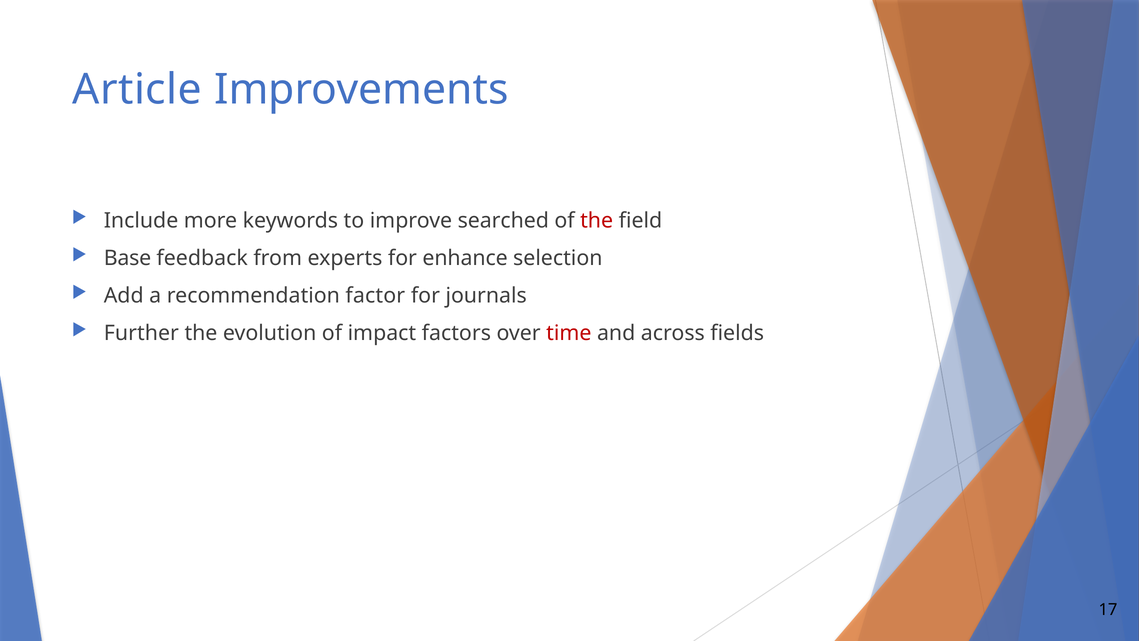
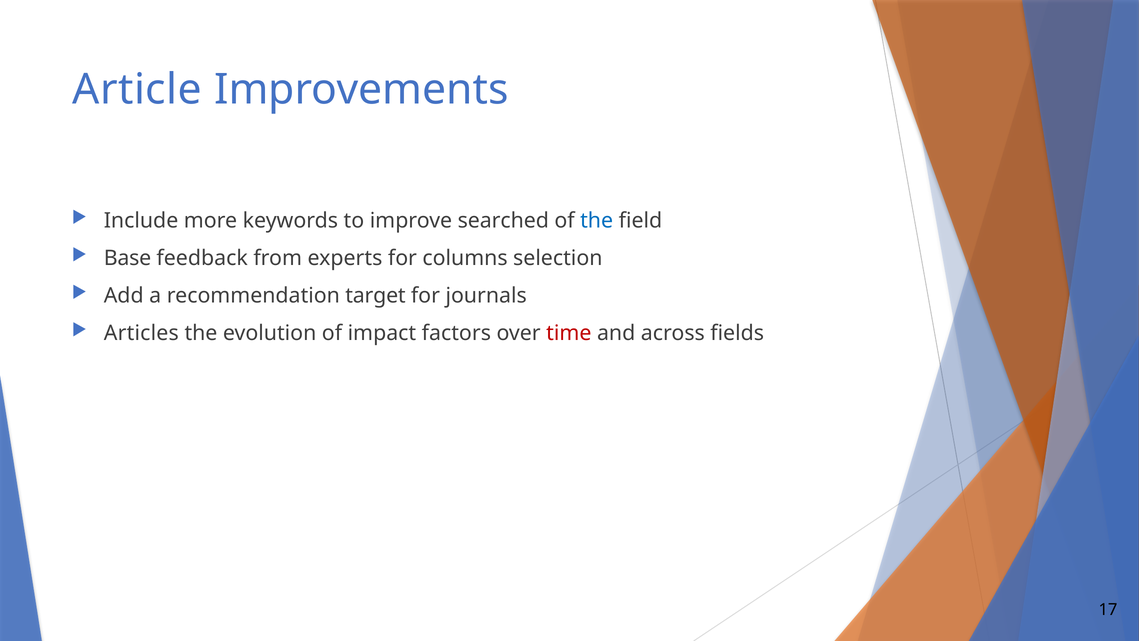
the colour: red -> blue (597, 220)
enhance: enhance -> columns (465, 258)
factor: factor -> target (376, 295)
Further: Further -> Articles (141, 333)
